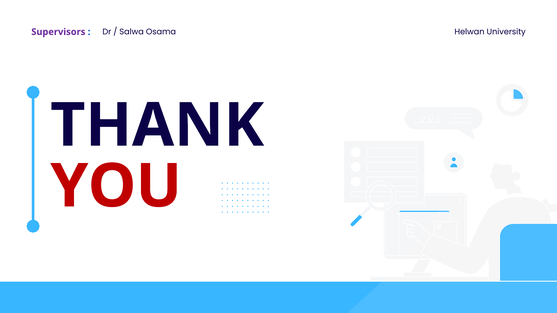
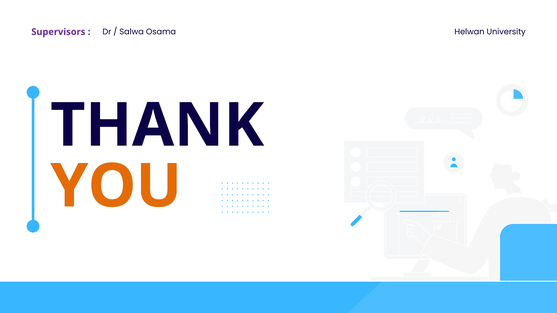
YOU colour: red -> orange (116, 187)
